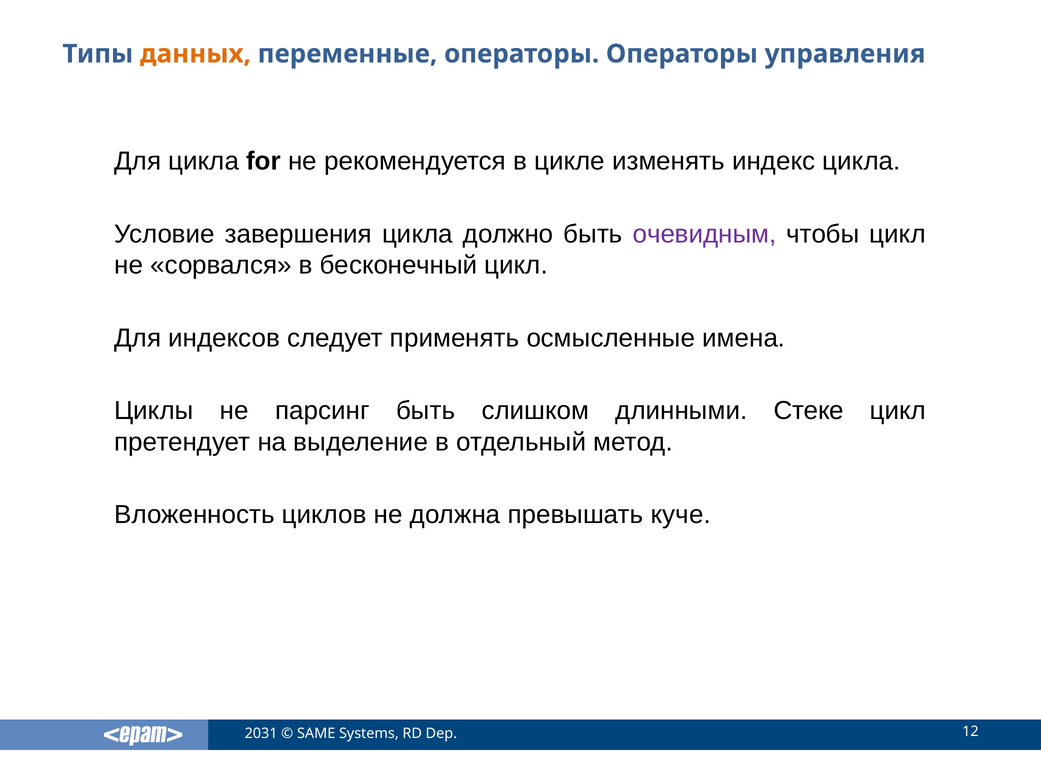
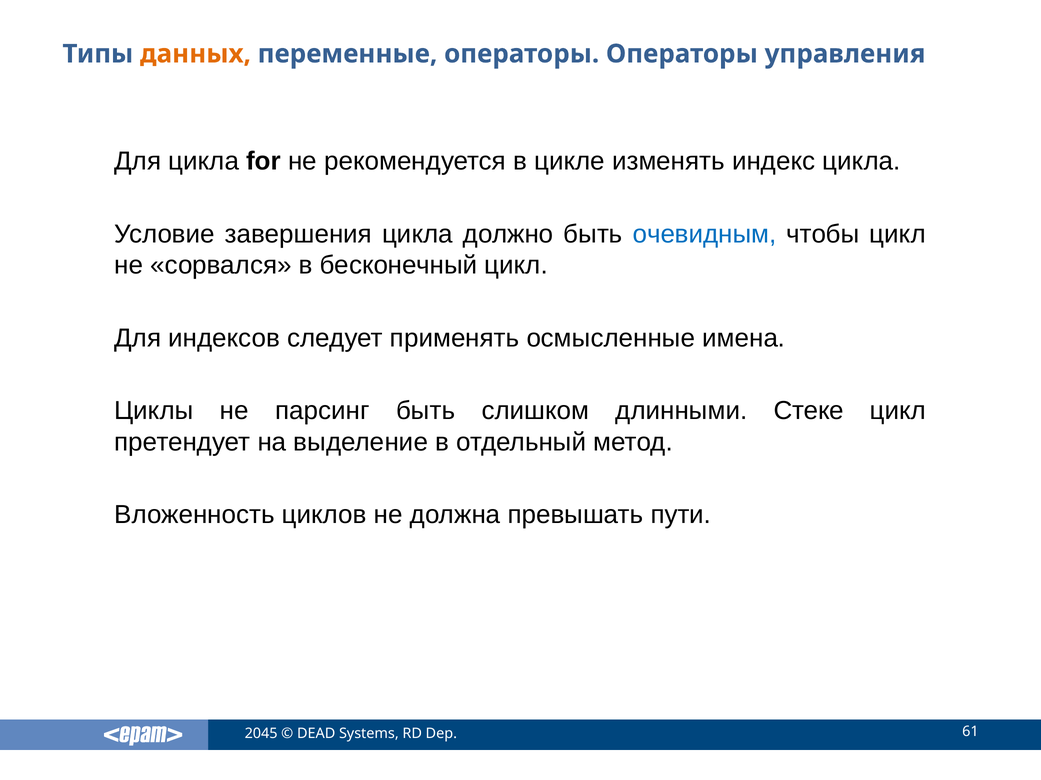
очевидным colour: purple -> blue (704, 234)
куче: куче -> пути (681, 515)
2031: 2031 -> 2045 (261, 734)
SAME: SAME -> DEAD (316, 734)
12: 12 -> 61 (970, 732)
